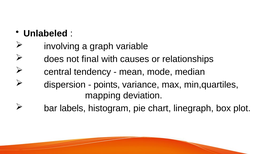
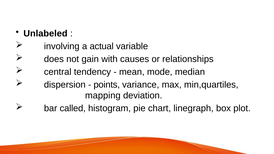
graph: graph -> actual (102, 46)
final: final -> gain (90, 59)
labels: labels -> called (73, 108)
